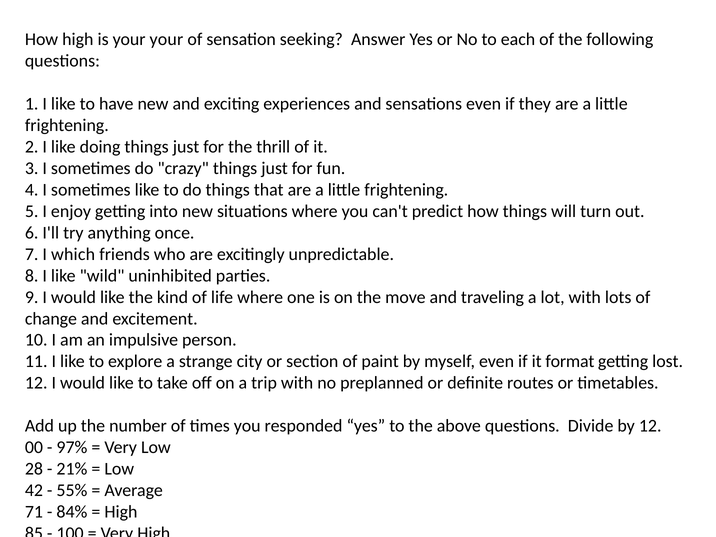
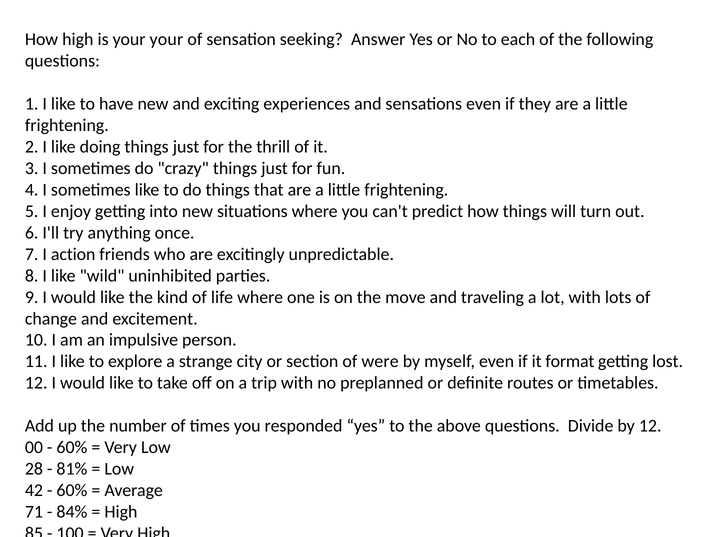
which: which -> action (73, 254)
paint: paint -> were (380, 362)
97%: 97% -> 60% (72, 447)
21%: 21% -> 81% (72, 469)
55%: 55% -> 60% (72, 490)
